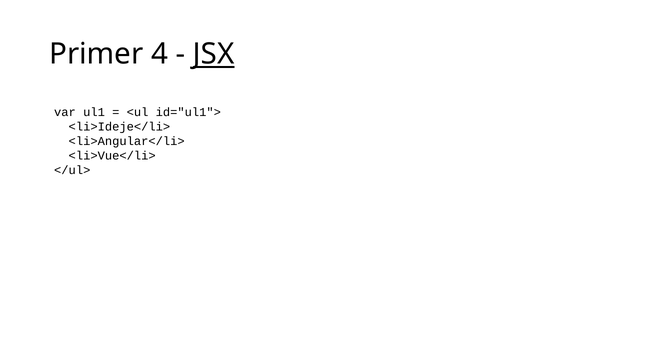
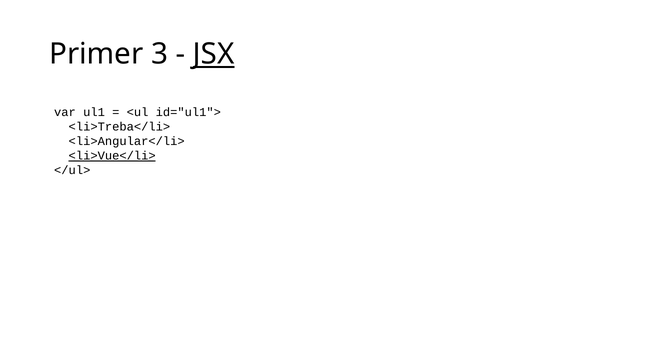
4: 4 -> 3 (160, 54)
<li>Ideje</li>: <li>Ideje</li> -> <li>Treba</li> (119, 127)
<li>Vue</li> underline: none -> present (112, 156)
